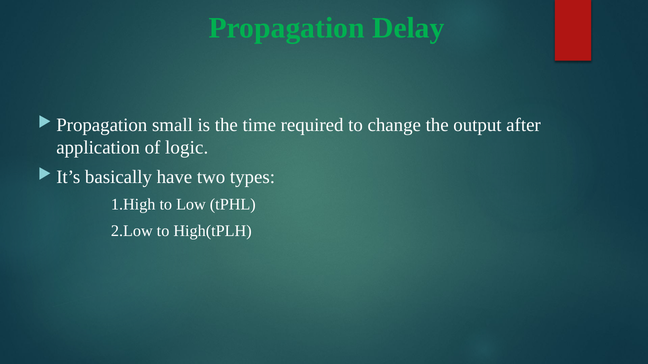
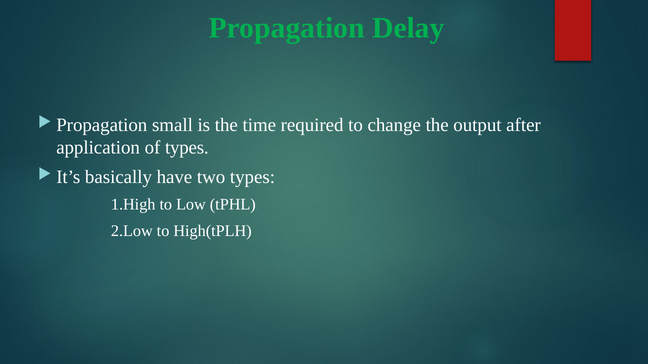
of logic: logic -> types (187, 148)
